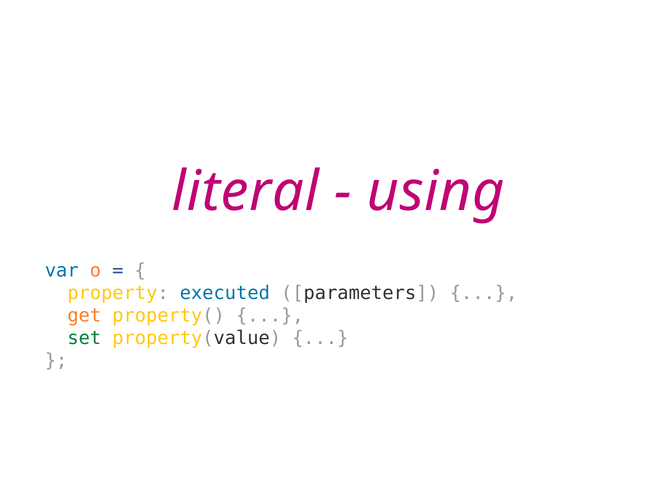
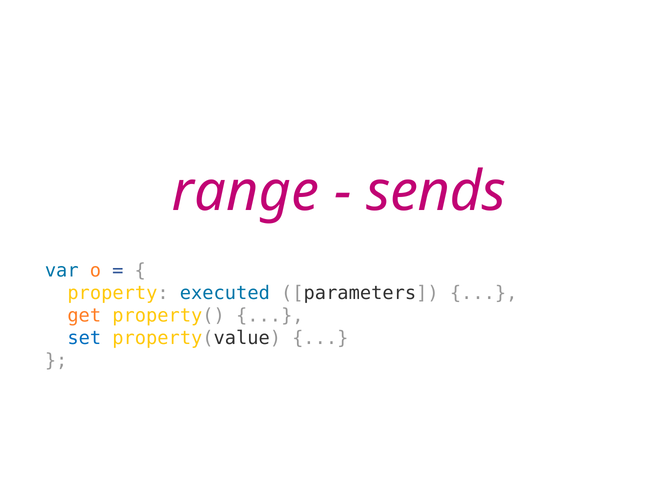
literal: literal -> range (246, 192)
using: using -> sends (436, 192)
set colour: green -> blue (84, 338)
